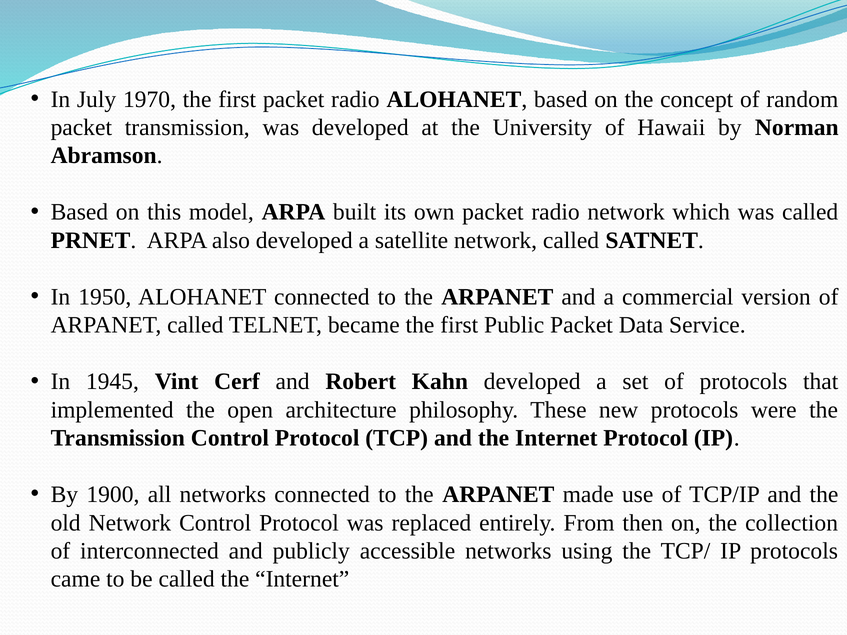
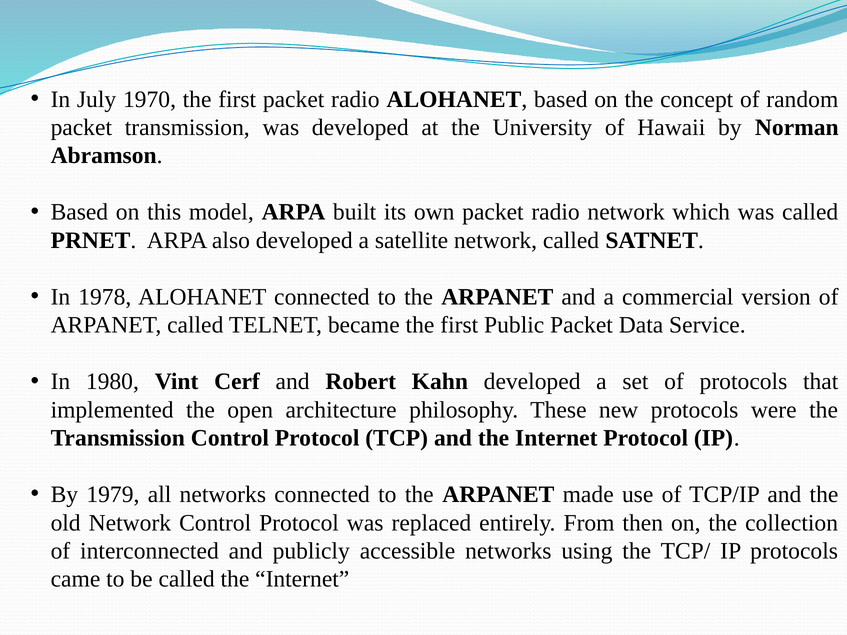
1950: 1950 -> 1978 (105, 297)
1945: 1945 -> 1980 (112, 382)
1900: 1900 -> 1979 (113, 495)
